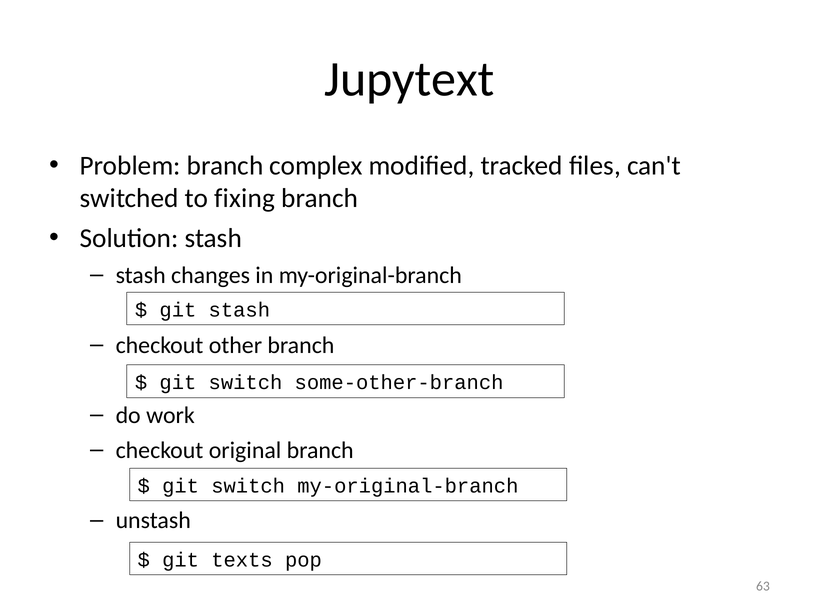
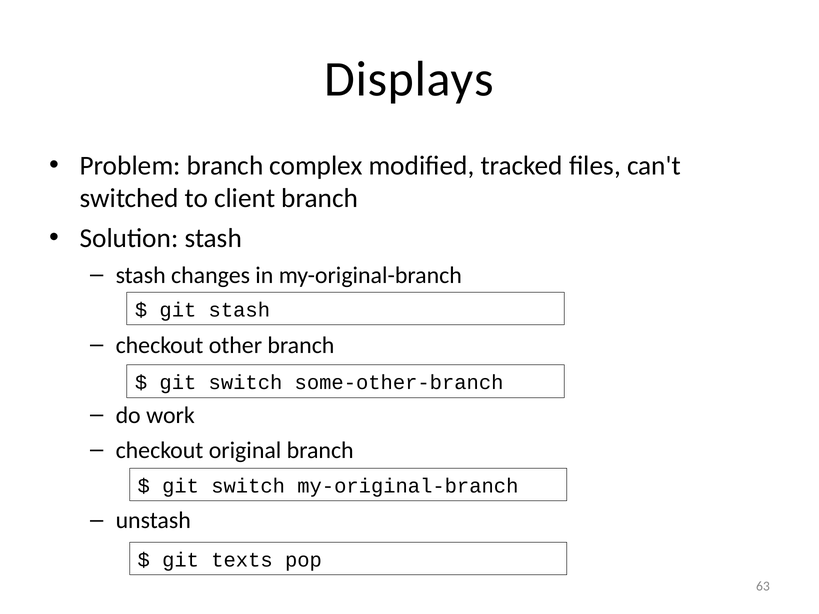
Jupytext: Jupytext -> Displays (409, 79)
fixing: fixing -> client (245, 198)
